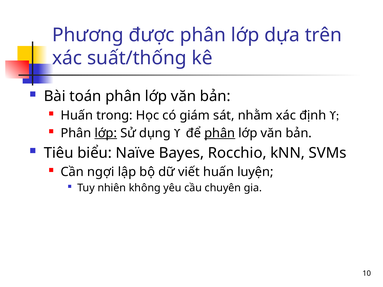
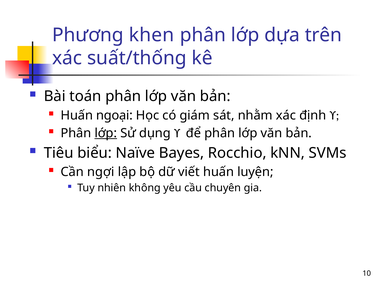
được: được -> khen (152, 35)
trong: trong -> ngoại (114, 115)
phân underline: present -> none (220, 133)
